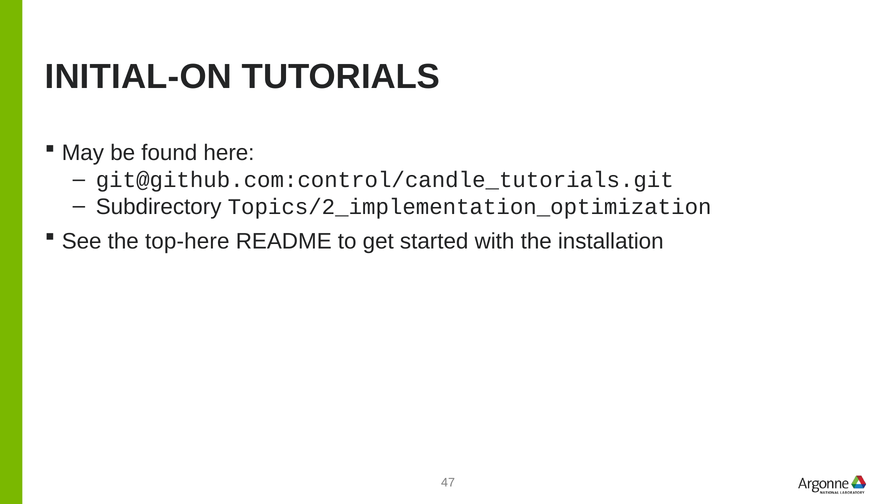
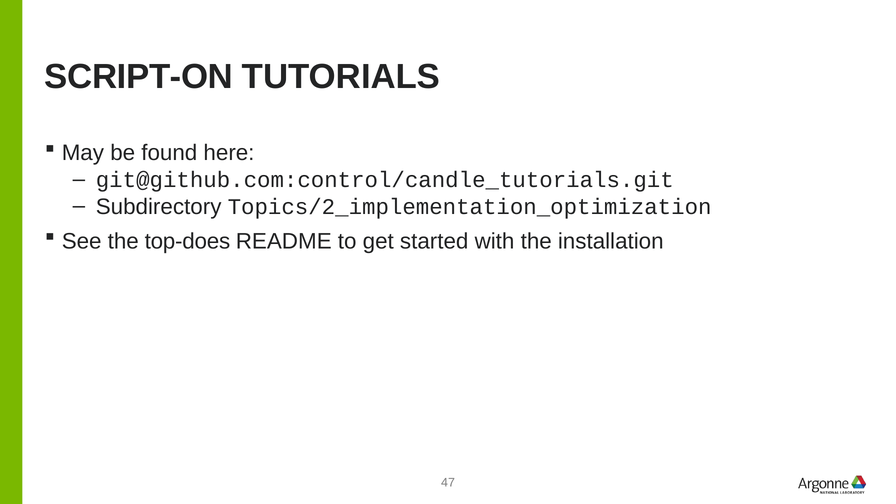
INITIAL-ON: INITIAL-ON -> SCRIPT-ON (139, 77)
top-here: top-here -> top-does (187, 241)
